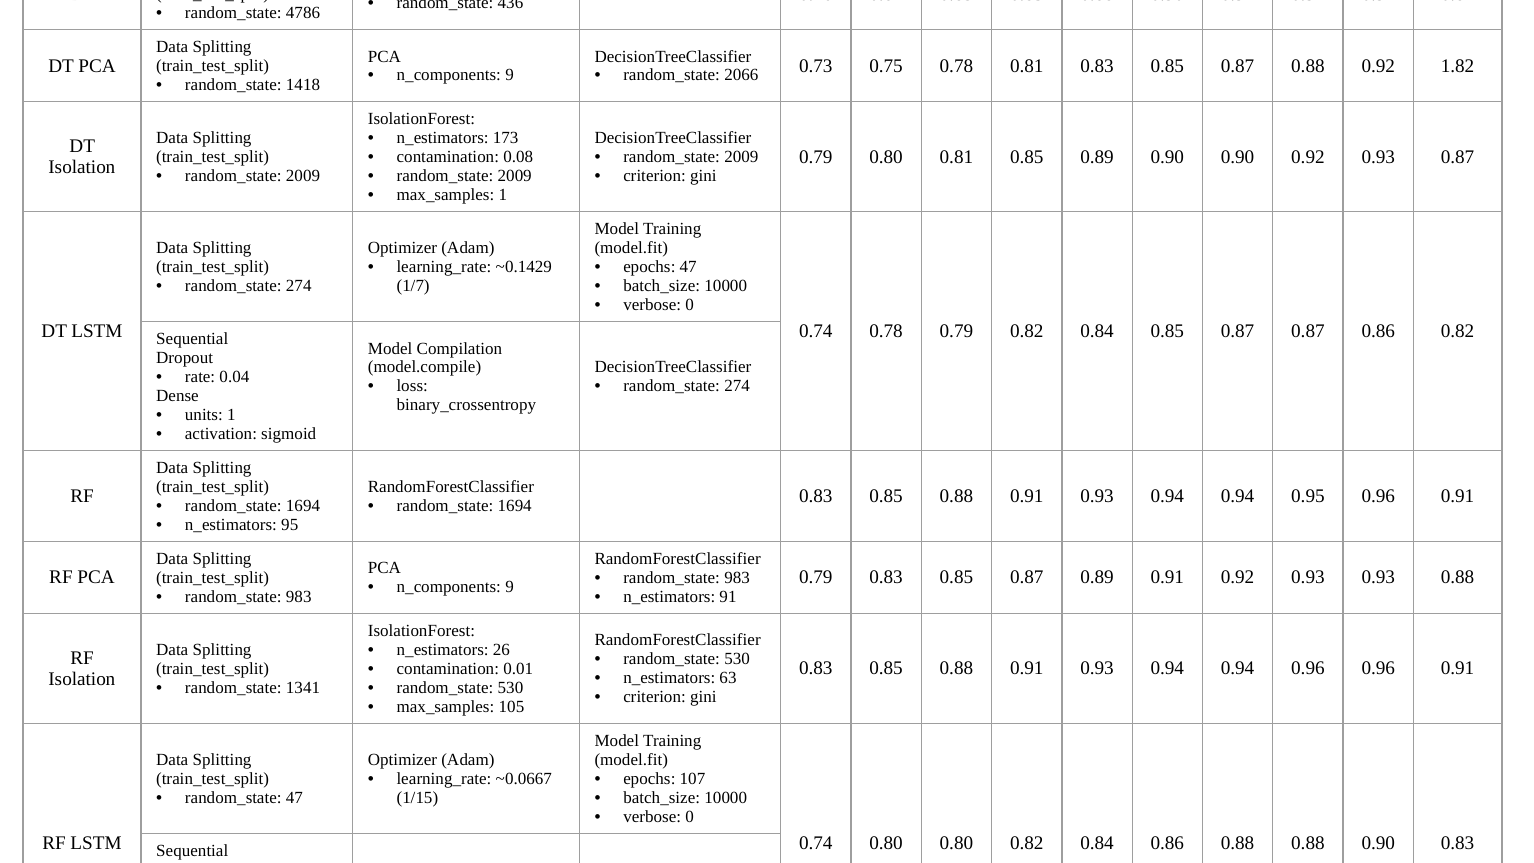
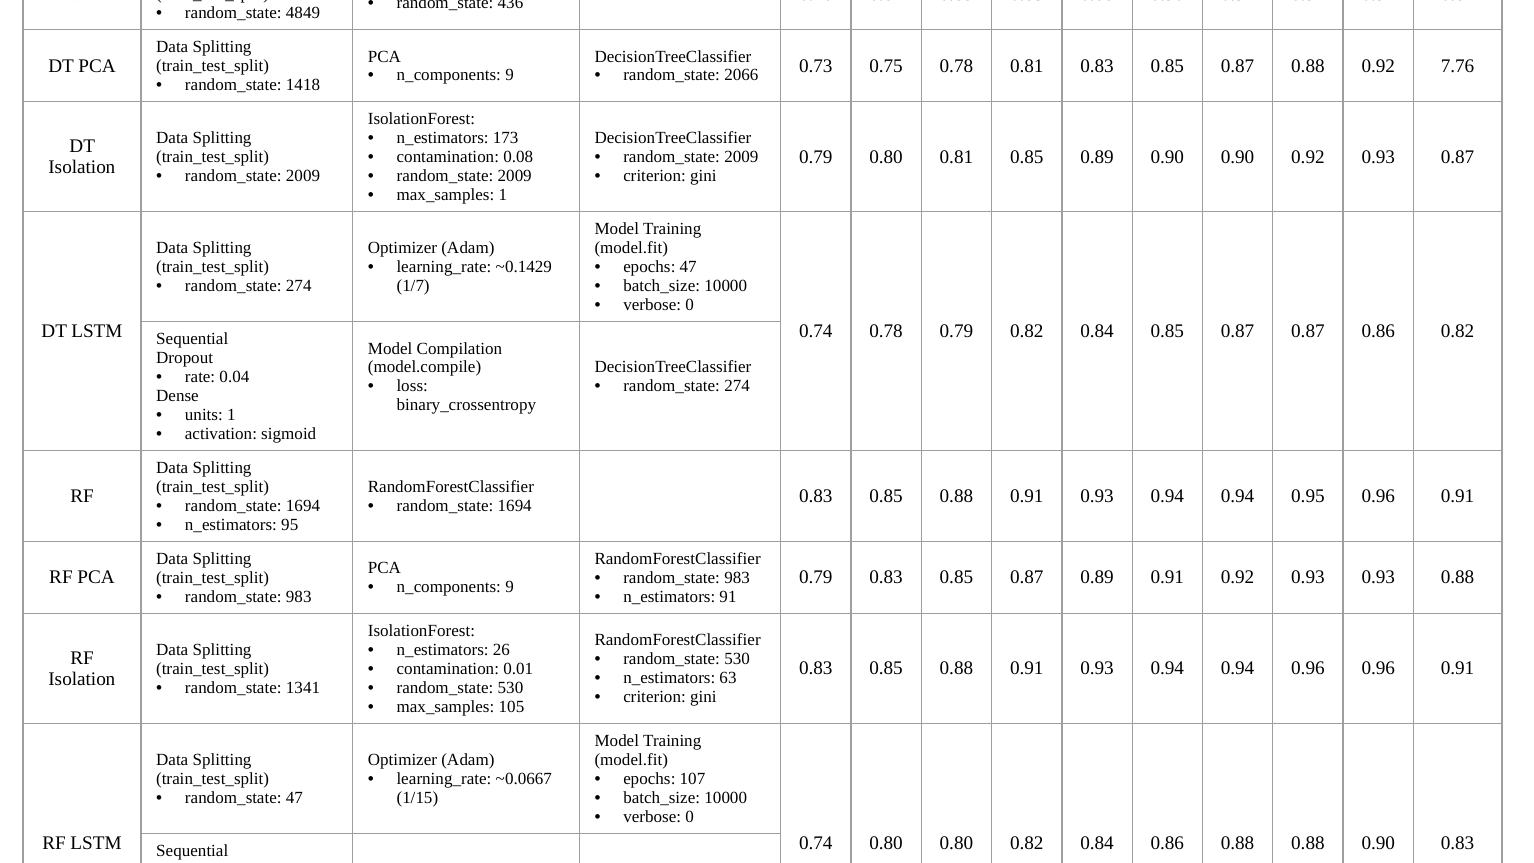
4786: 4786 -> 4849 (303, 13)
1.82: 1.82 -> 7.76 (1458, 66)
